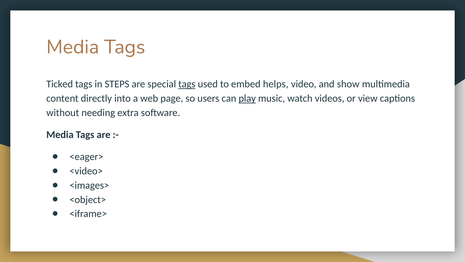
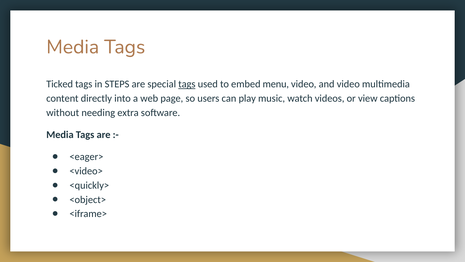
helps: helps -> menu (276, 84)
and show: show -> video (348, 84)
play underline: present -> none (247, 98)
<images>: <images> -> <quickly> (89, 185)
